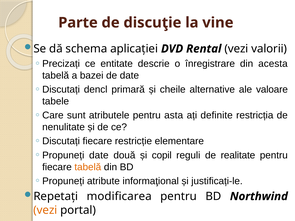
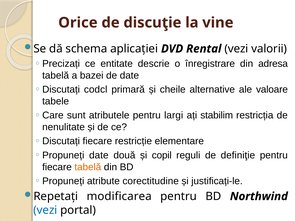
Parte: Parte -> Orice (78, 23)
acesta: acesta -> adresa (273, 64)
dencl: dencl -> codcl (96, 90)
asta: asta -> largi (174, 115)
definite: definite -> stabilim (217, 115)
realitate: realitate -> definiţie (238, 155)
informaţional: informaţional -> corectitudine (151, 181)
vezi colour: orange -> blue (45, 210)
